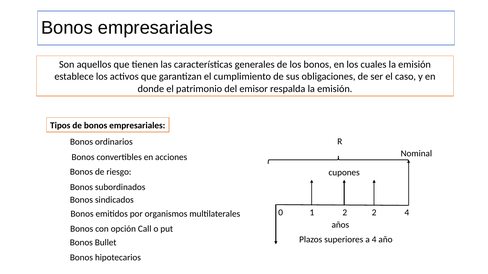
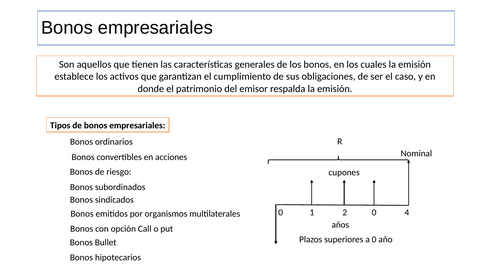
2 2: 2 -> 0 (374, 213)
a 4: 4 -> 0 (374, 240)
